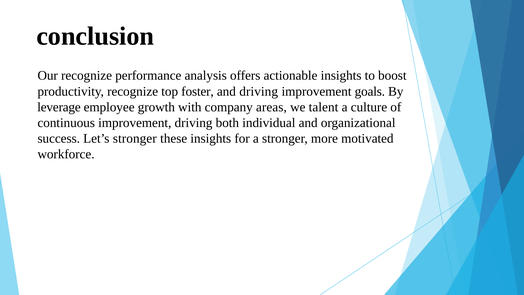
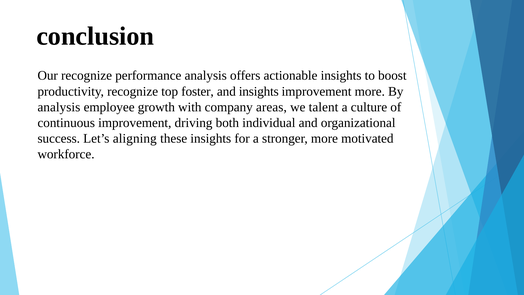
and driving: driving -> insights (259, 91)
improvement goals: goals -> more (370, 91)
leverage: leverage -> analysis (59, 107)
Let’s stronger: stronger -> aligning (135, 138)
